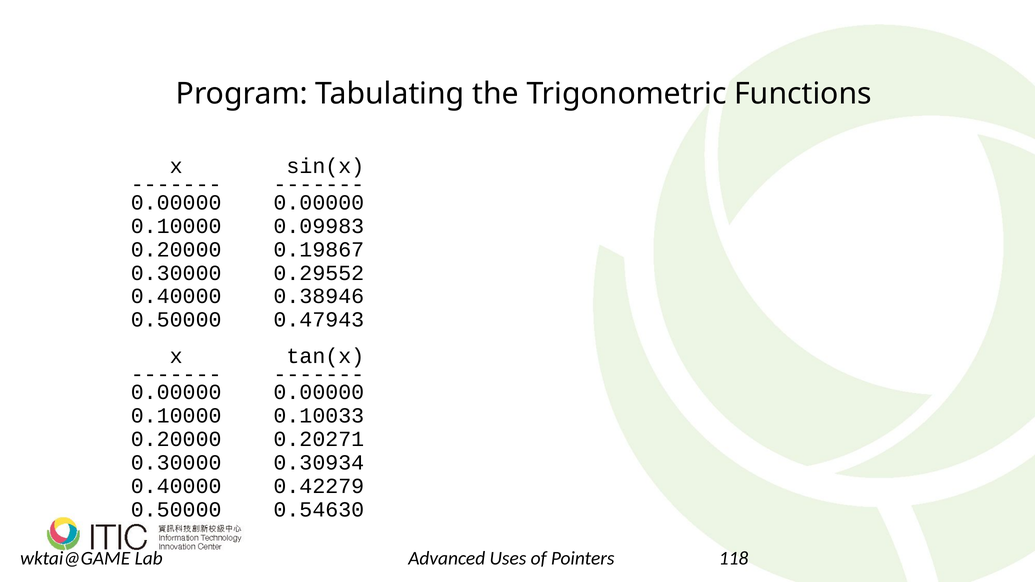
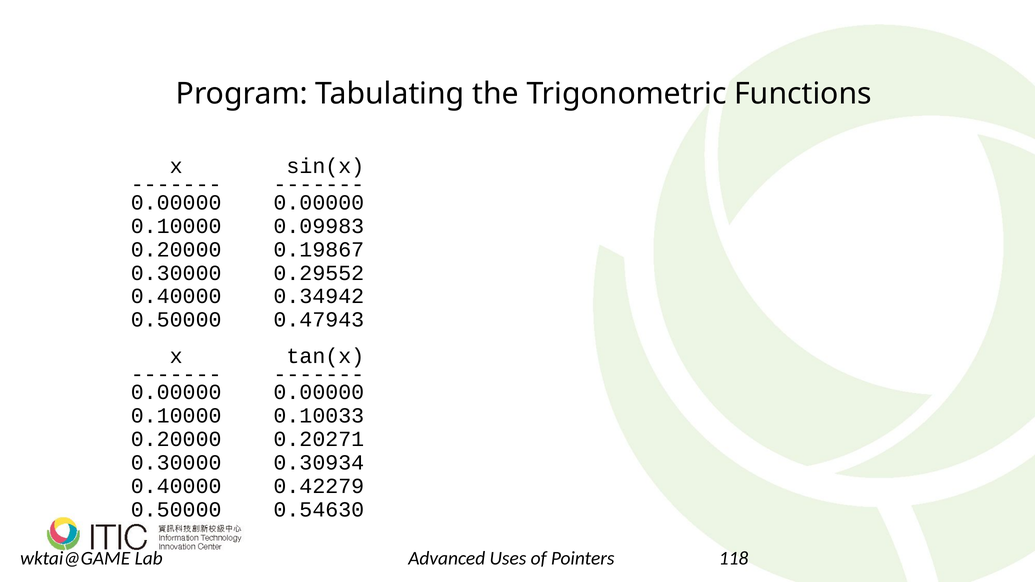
0.38946: 0.38946 -> 0.34942 (319, 296)
